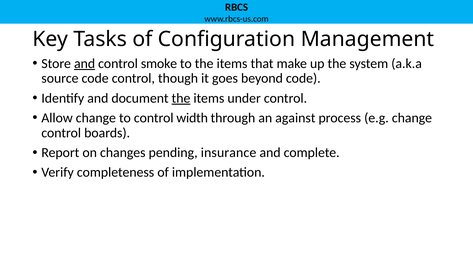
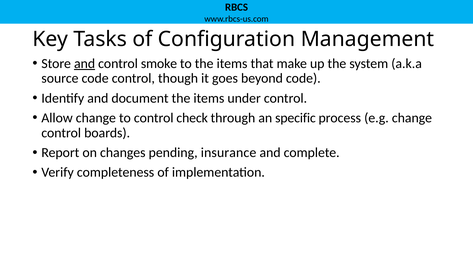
the underline: present -> none (181, 98)
width: width -> check (192, 118)
against: against -> specific (295, 118)
